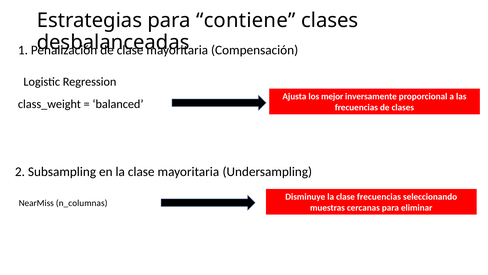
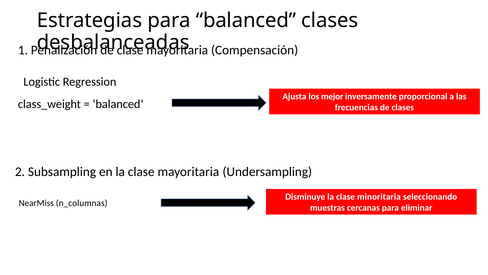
para contiene: contiene -> balanced (246, 20)
clase frecuencias: frecuencias -> minoritaria (379, 197)
